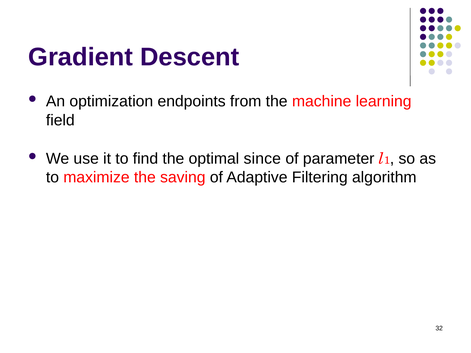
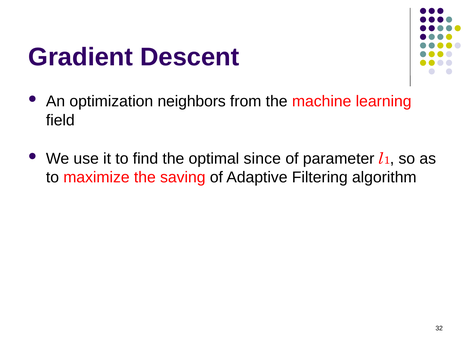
endpoints: endpoints -> neighbors (192, 101)
